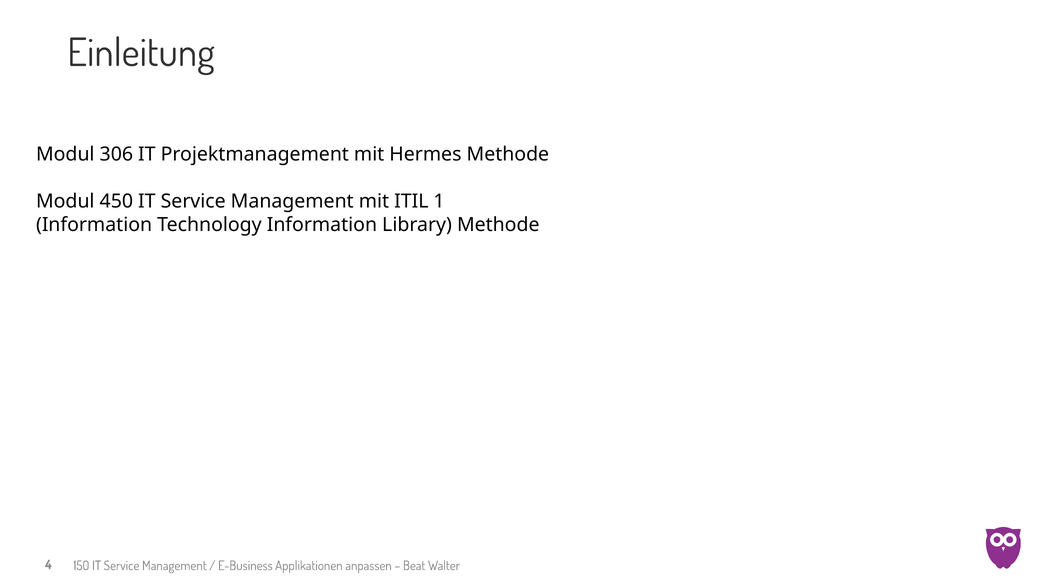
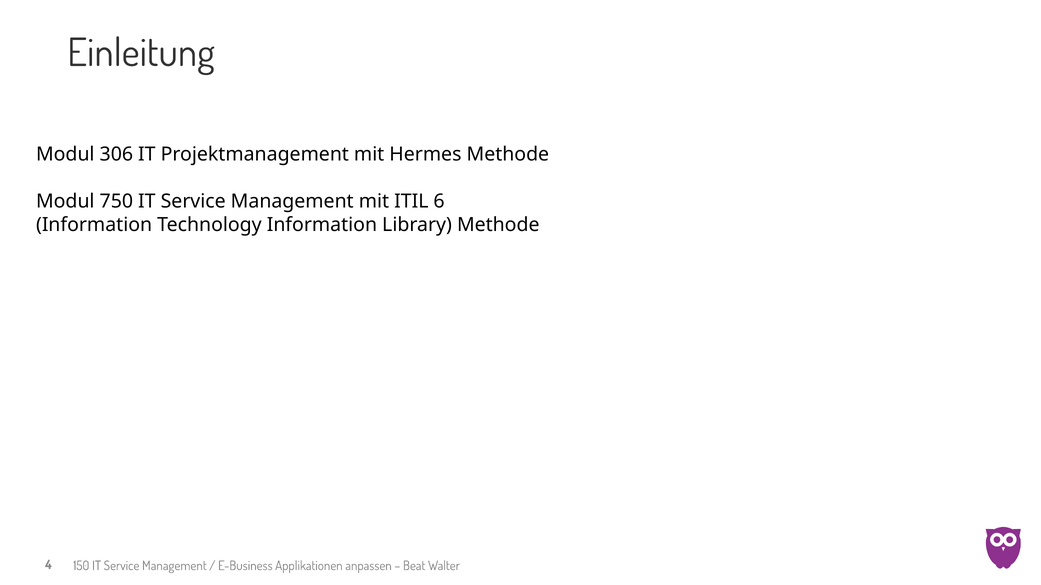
450: 450 -> 750 (116, 201)
1: 1 -> 6 (439, 201)
